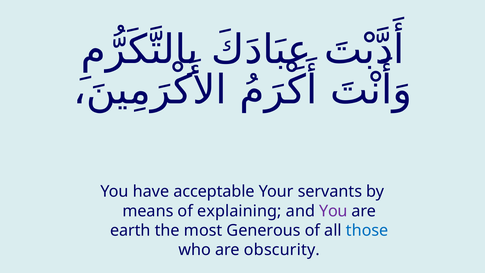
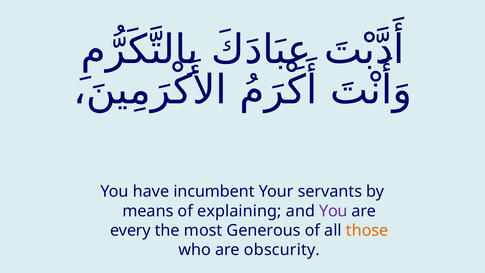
acceptable: acceptable -> incumbent (214, 191)
earth: earth -> every (130, 230)
those colour: blue -> orange (367, 230)
